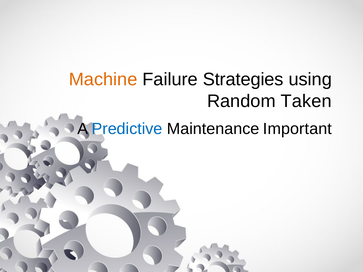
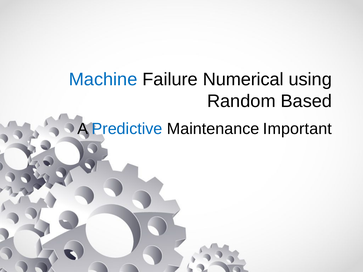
Machine colour: orange -> blue (103, 79)
Strategies: Strategies -> Numerical (243, 79)
Taken: Taken -> Based (306, 101)
